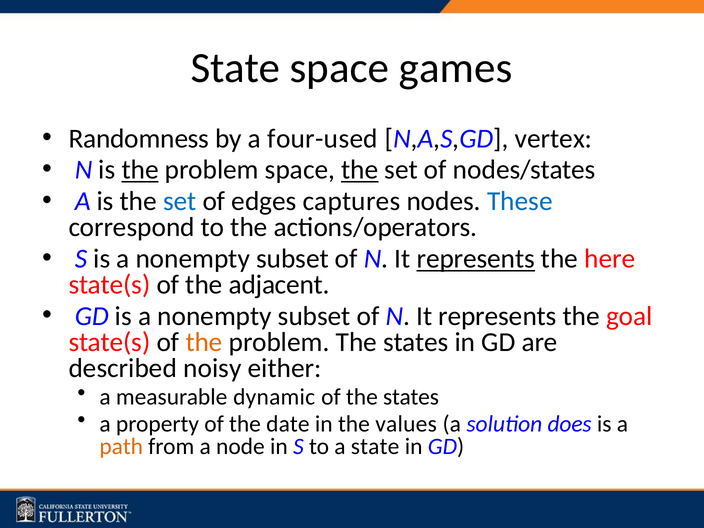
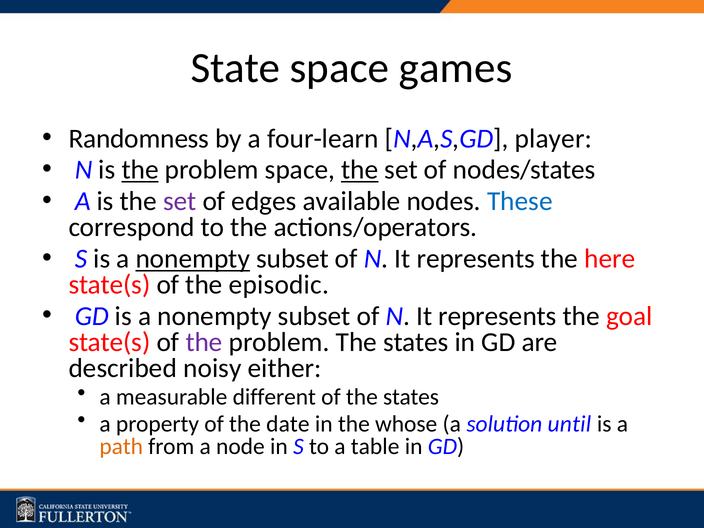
four-used: four-used -> four-learn (323, 138)
vertex: vertex -> player (553, 138)
set colour: blue -> purple (180, 201)
captures: captures -> available (352, 201)
nonempty underline: none -> present (193, 259)
represents underline: present -> none (476, 259)
adjacent: adjacent -> episodic (279, 285)
the colour: orange -> purple (204, 342)
dynamic: dynamic -> different (274, 397)
values: values -> whose (406, 424)
does: does -> until (569, 424)
a state: state -> table (375, 446)
